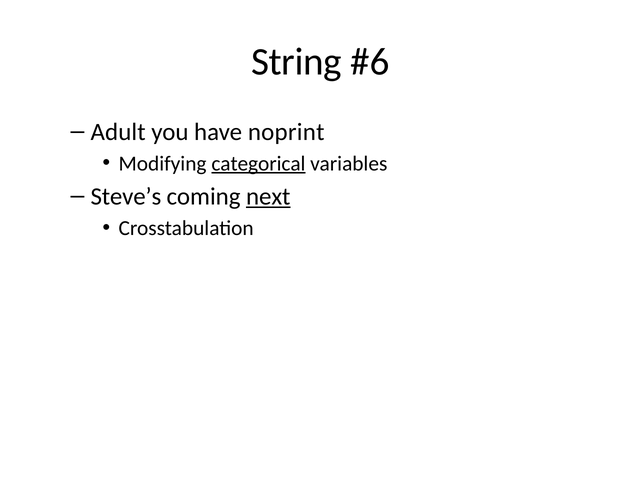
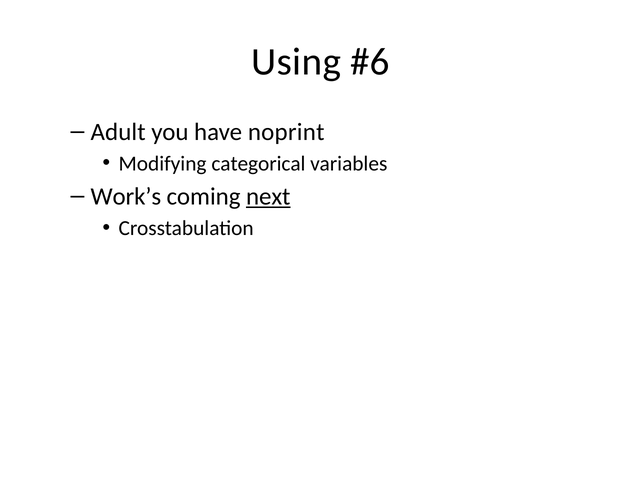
String: String -> Using (296, 62)
categorical underline: present -> none (258, 164)
Steve’s: Steve’s -> Work’s (126, 197)
